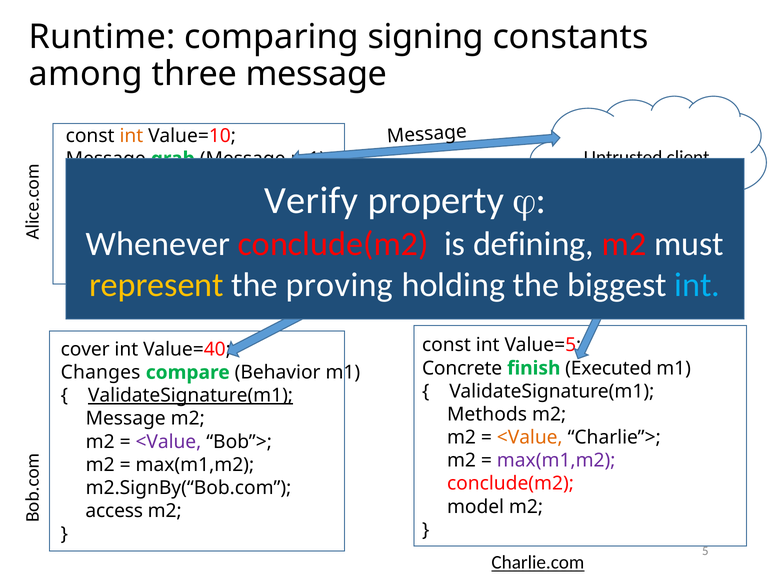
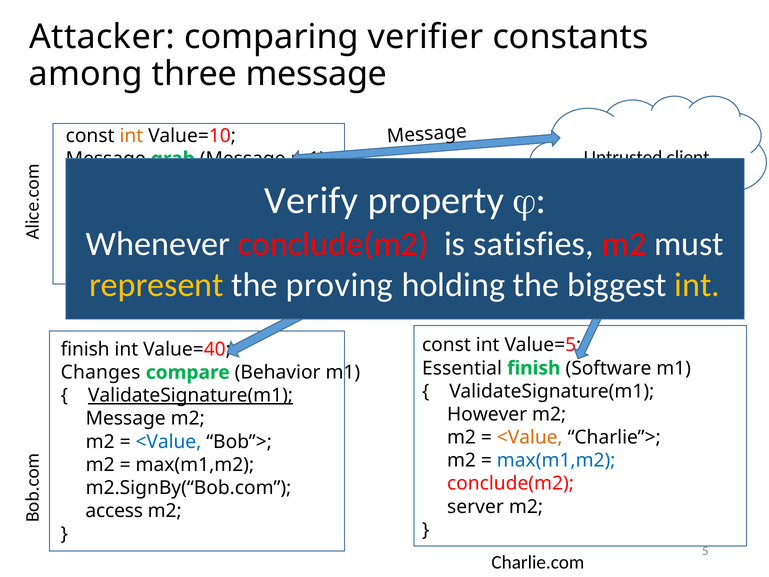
Runtime: Runtime -> Attacker (102, 37)
signing: signing -> verifier (425, 37)
defining: defining -> satisfies (533, 244)
int colour: light blue -> yellow (697, 285)
cover: cover -> finish (85, 349)
Concrete: Concrete -> Essential (462, 368)
Executed: Executed -> Software (608, 368)
Methods: Methods -> However (487, 414)
<Value colour: purple -> blue (168, 442)
max(m1,m2 colour: purple -> blue (556, 460)
model: model -> server (475, 506)
Charlie.com underline: present -> none (538, 562)
